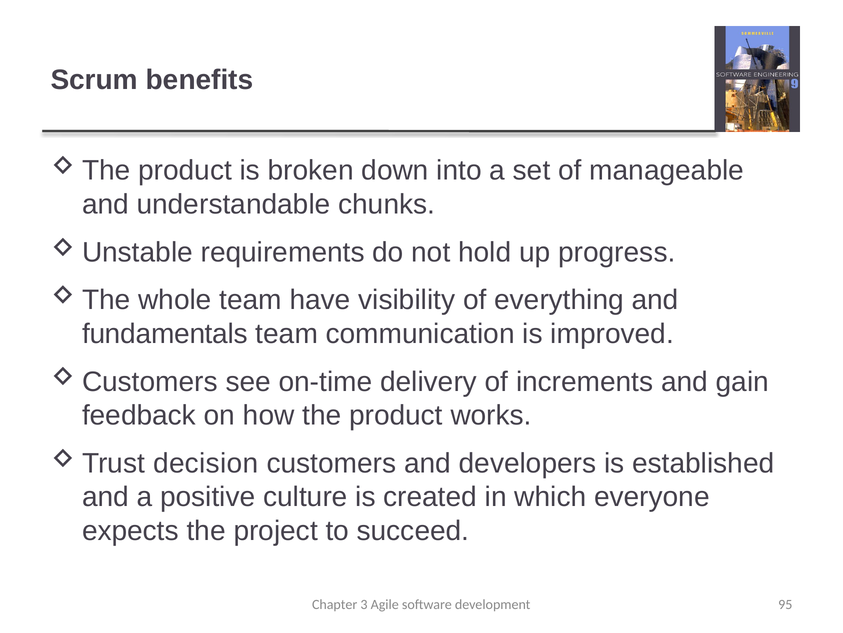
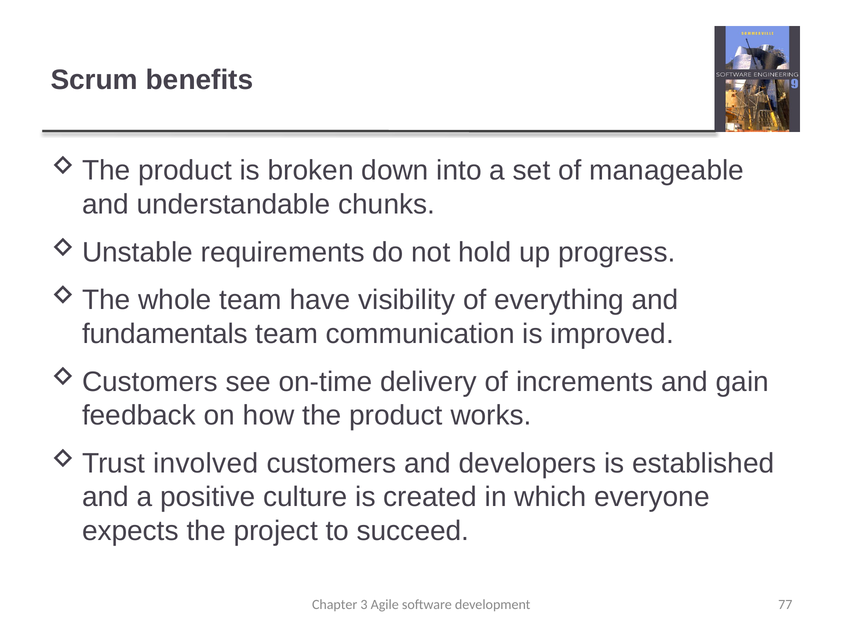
decision: decision -> involved (206, 463)
95: 95 -> 77 (785, 604)
